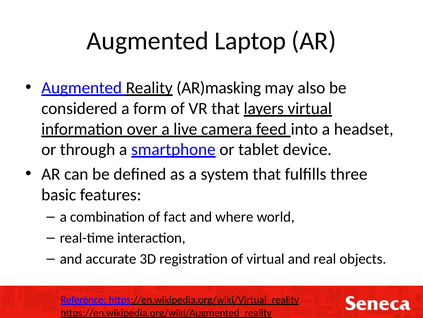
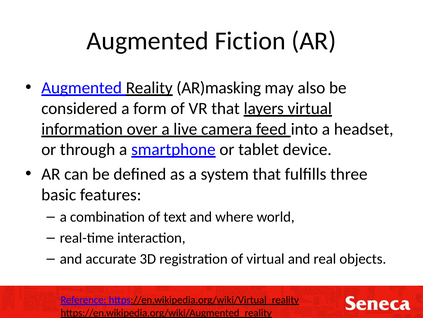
Laptop: Laptop -> Fiction (250, 41)
fact: fact -> text (175, 216)
